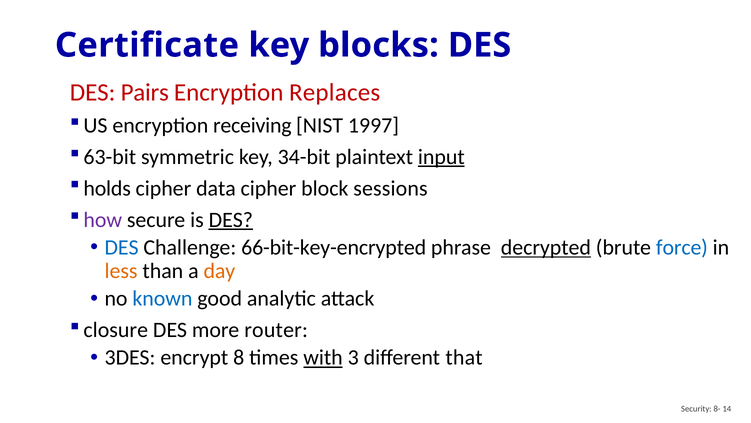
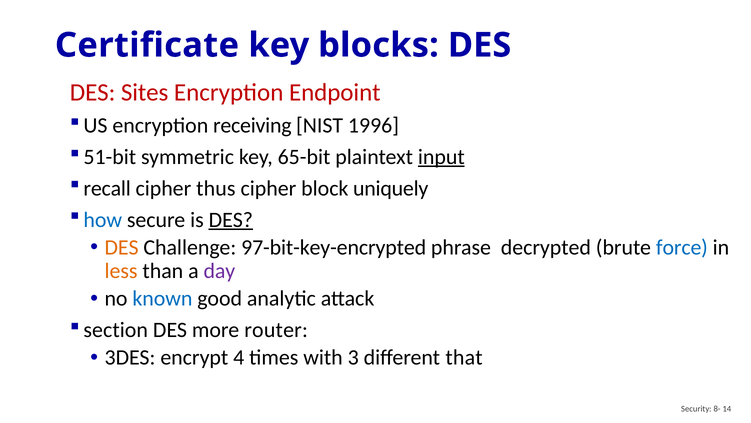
Pairs: Pairs -> Sites (145, 92)
Replaces: Replaces -> Endpoint (335, 92)
1997: 1997 -> 1996 (373, 125)
63-bit: 63-bit -> 51-bit (110, 157)
34-bit: 34-bit -> 65-bit (304, 157)
holds: holds -> recall (107, 188)
data: data -> thus (216, 188)
sessions: sessions -> uniquely (391, 188)
how colour: purple -> blue (103, 220)
DES colour: blue -> orange (122, 247)
66-bit-key-encrypted: 66-bit-key-encrypted -> 97-bit-key-encrypted (334, 247)
decrypted underline: present -> none (546, 247)
day colour: orange -> purple (219, 271)
closure: closure -> section (116, 330)
8: 8 -> 4 (239, 357)
with underline: present -> none (323, 357)
